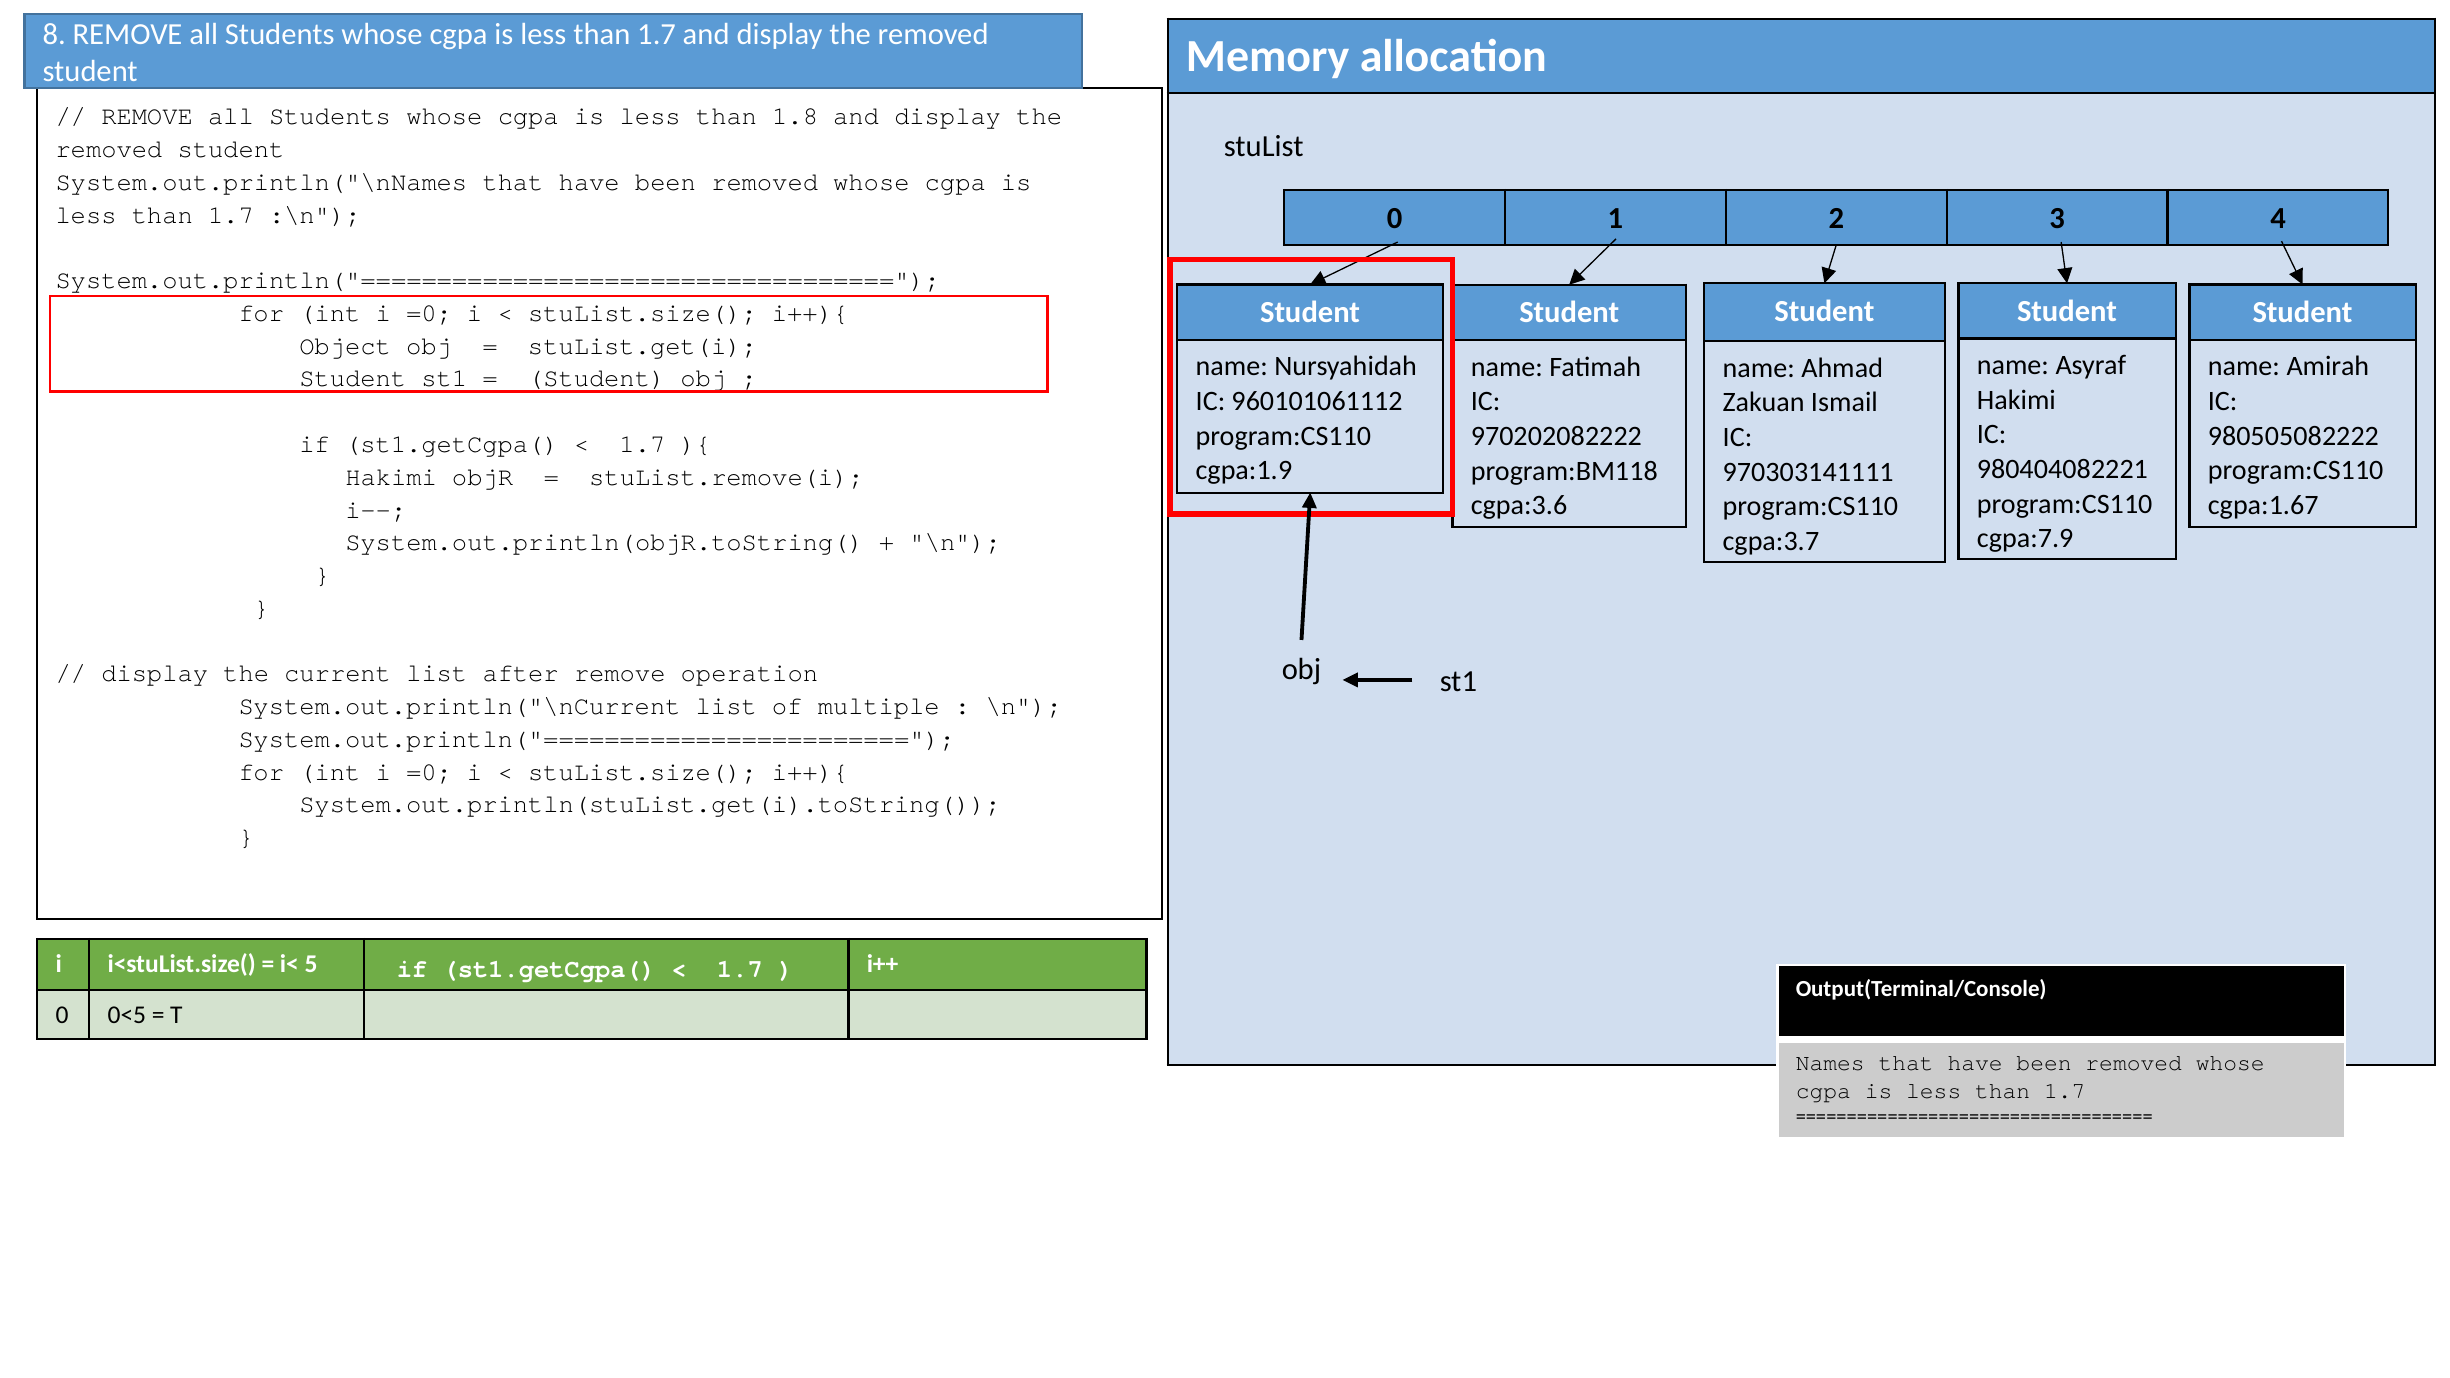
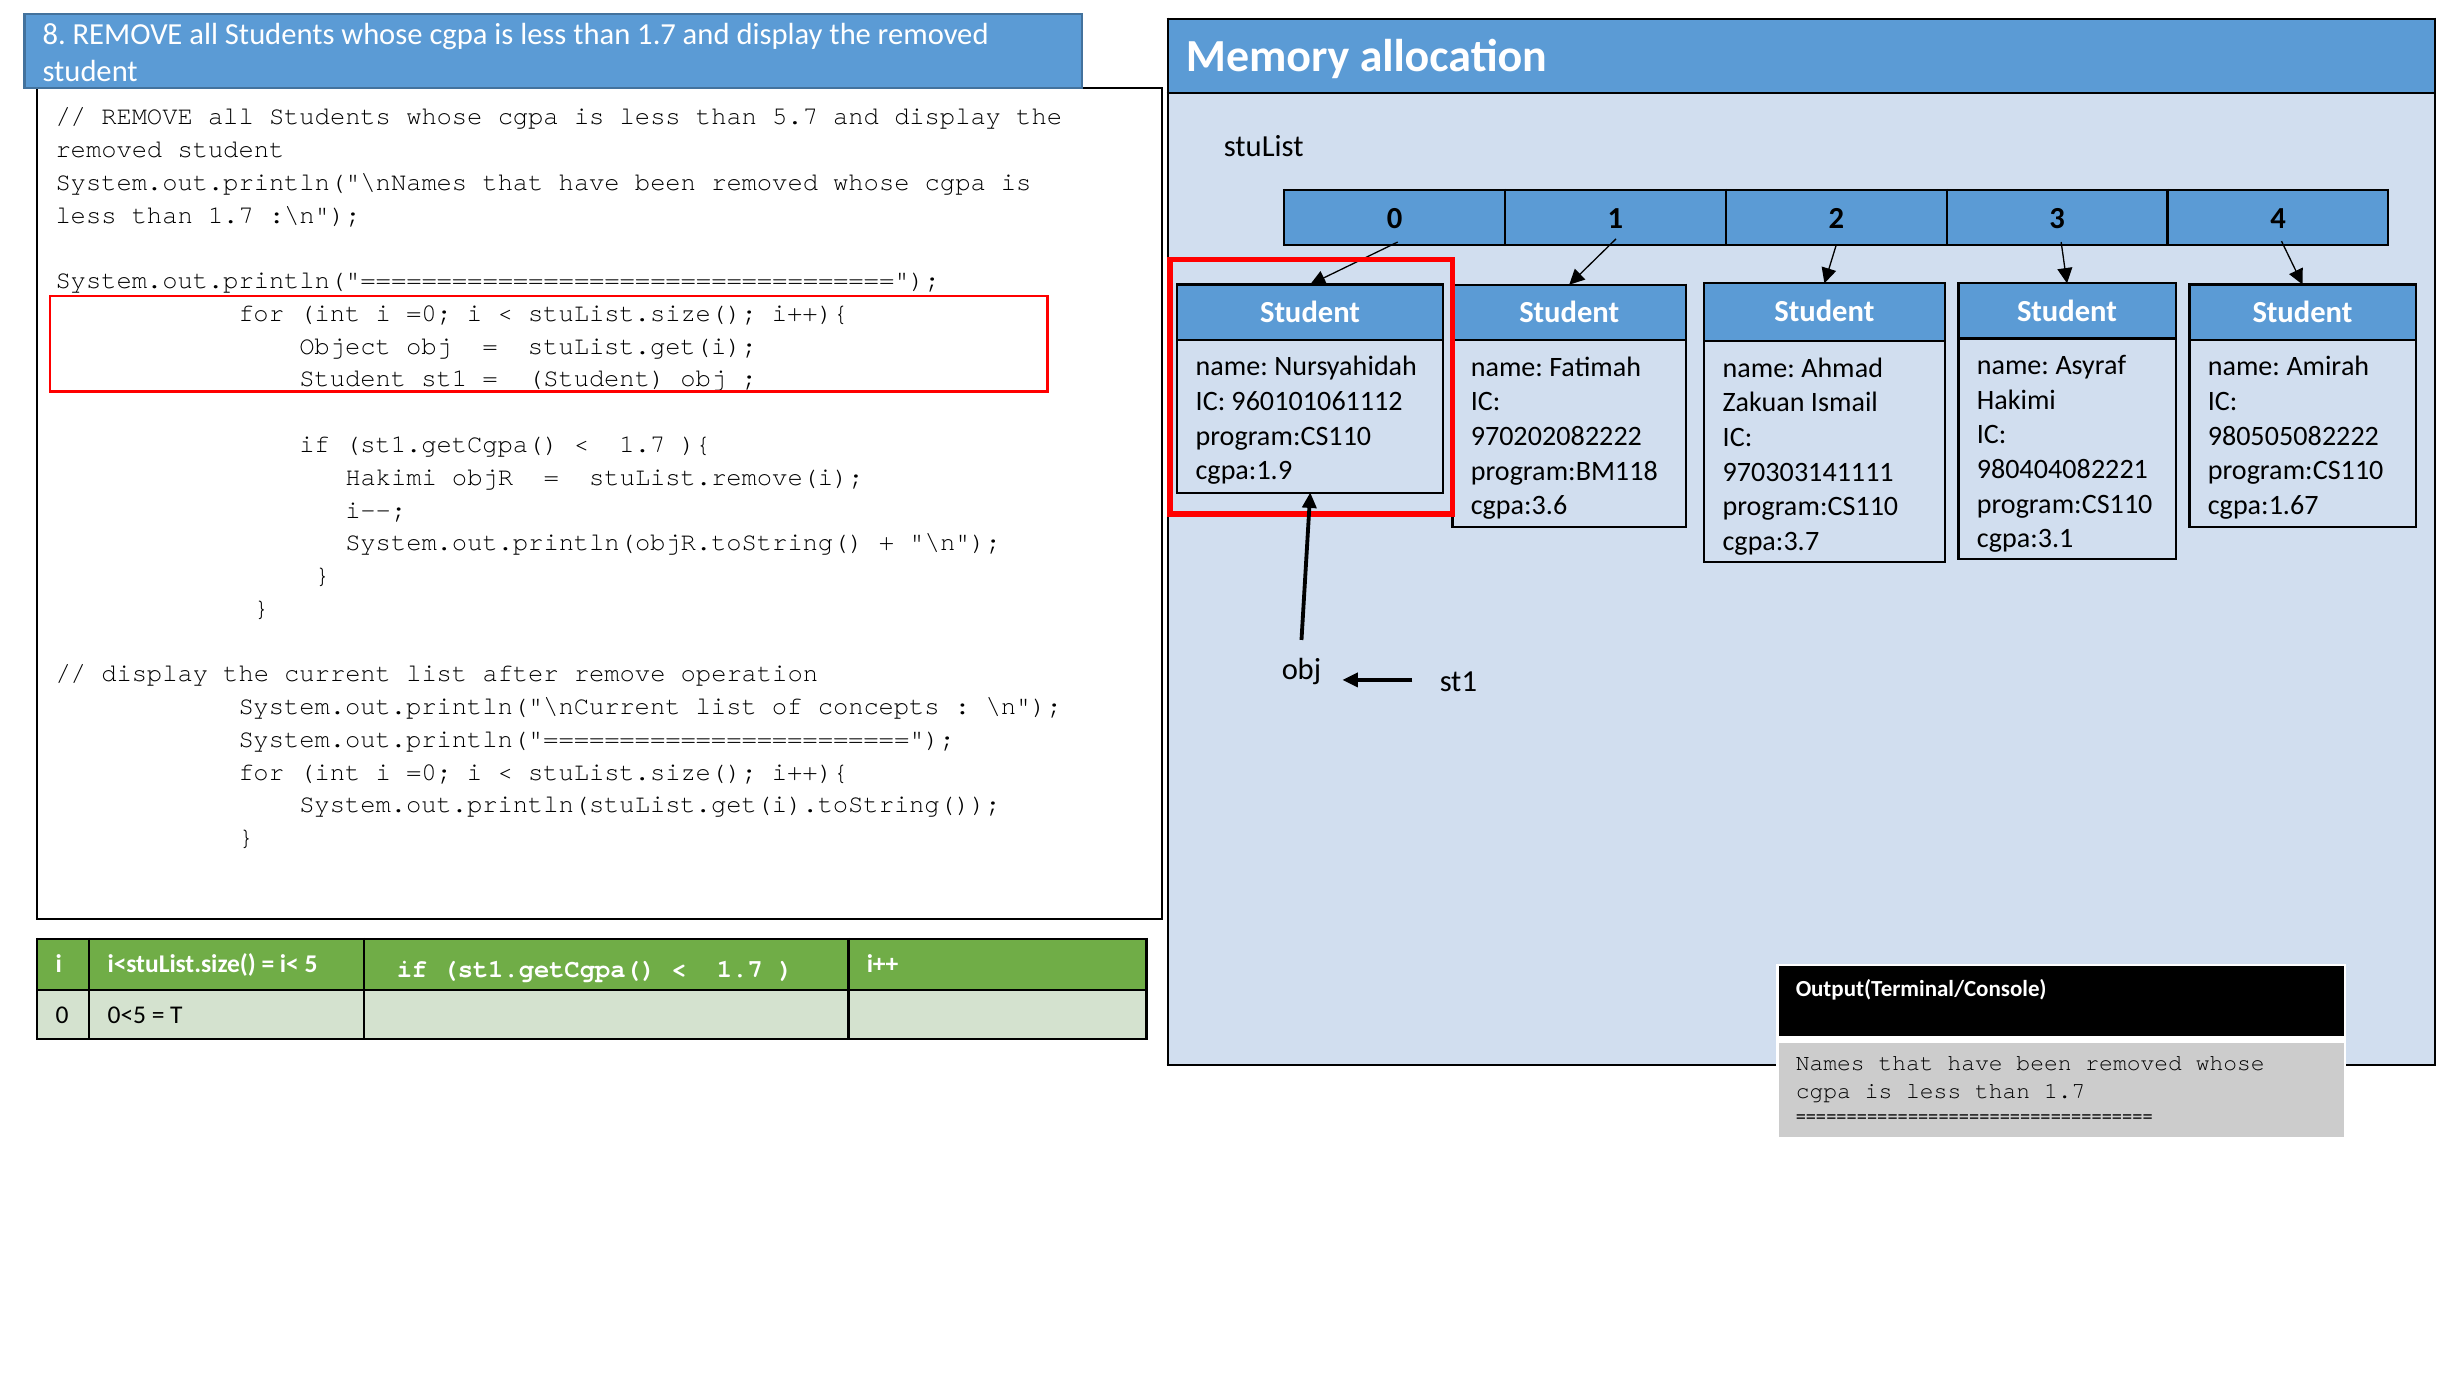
1.8: 1.8 -> 5.7 (795, 116)
cgpa:7.9: cgpa:7.9 -> cgpa:3.1 (2025, 539)
multiple: multiple -> concepts (879, 706)
